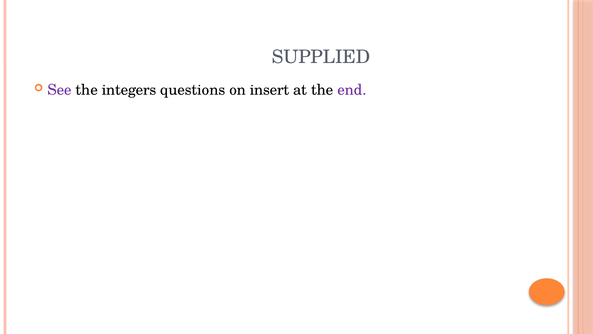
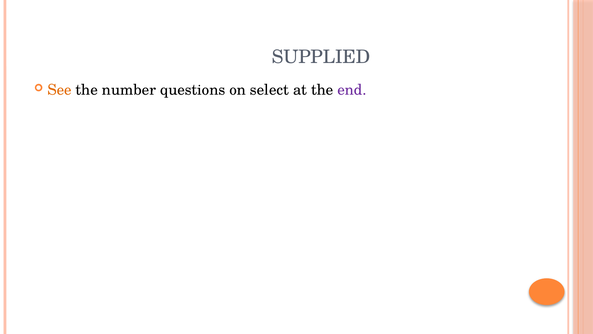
See colour: purple -> orange (59, 90)
integers: integers -> number (129, 90)
insert: insert -> select (269, 90)
